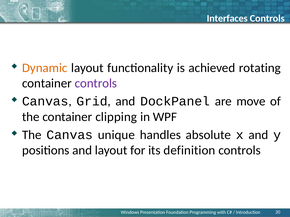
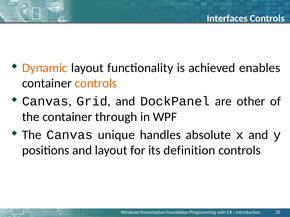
rotating: rotating -> enables (260, 68)
controls colour: purple -> orange (96, 84)
move: move -> other (251, 102)
clipping: clipping -> through (116, 117)
